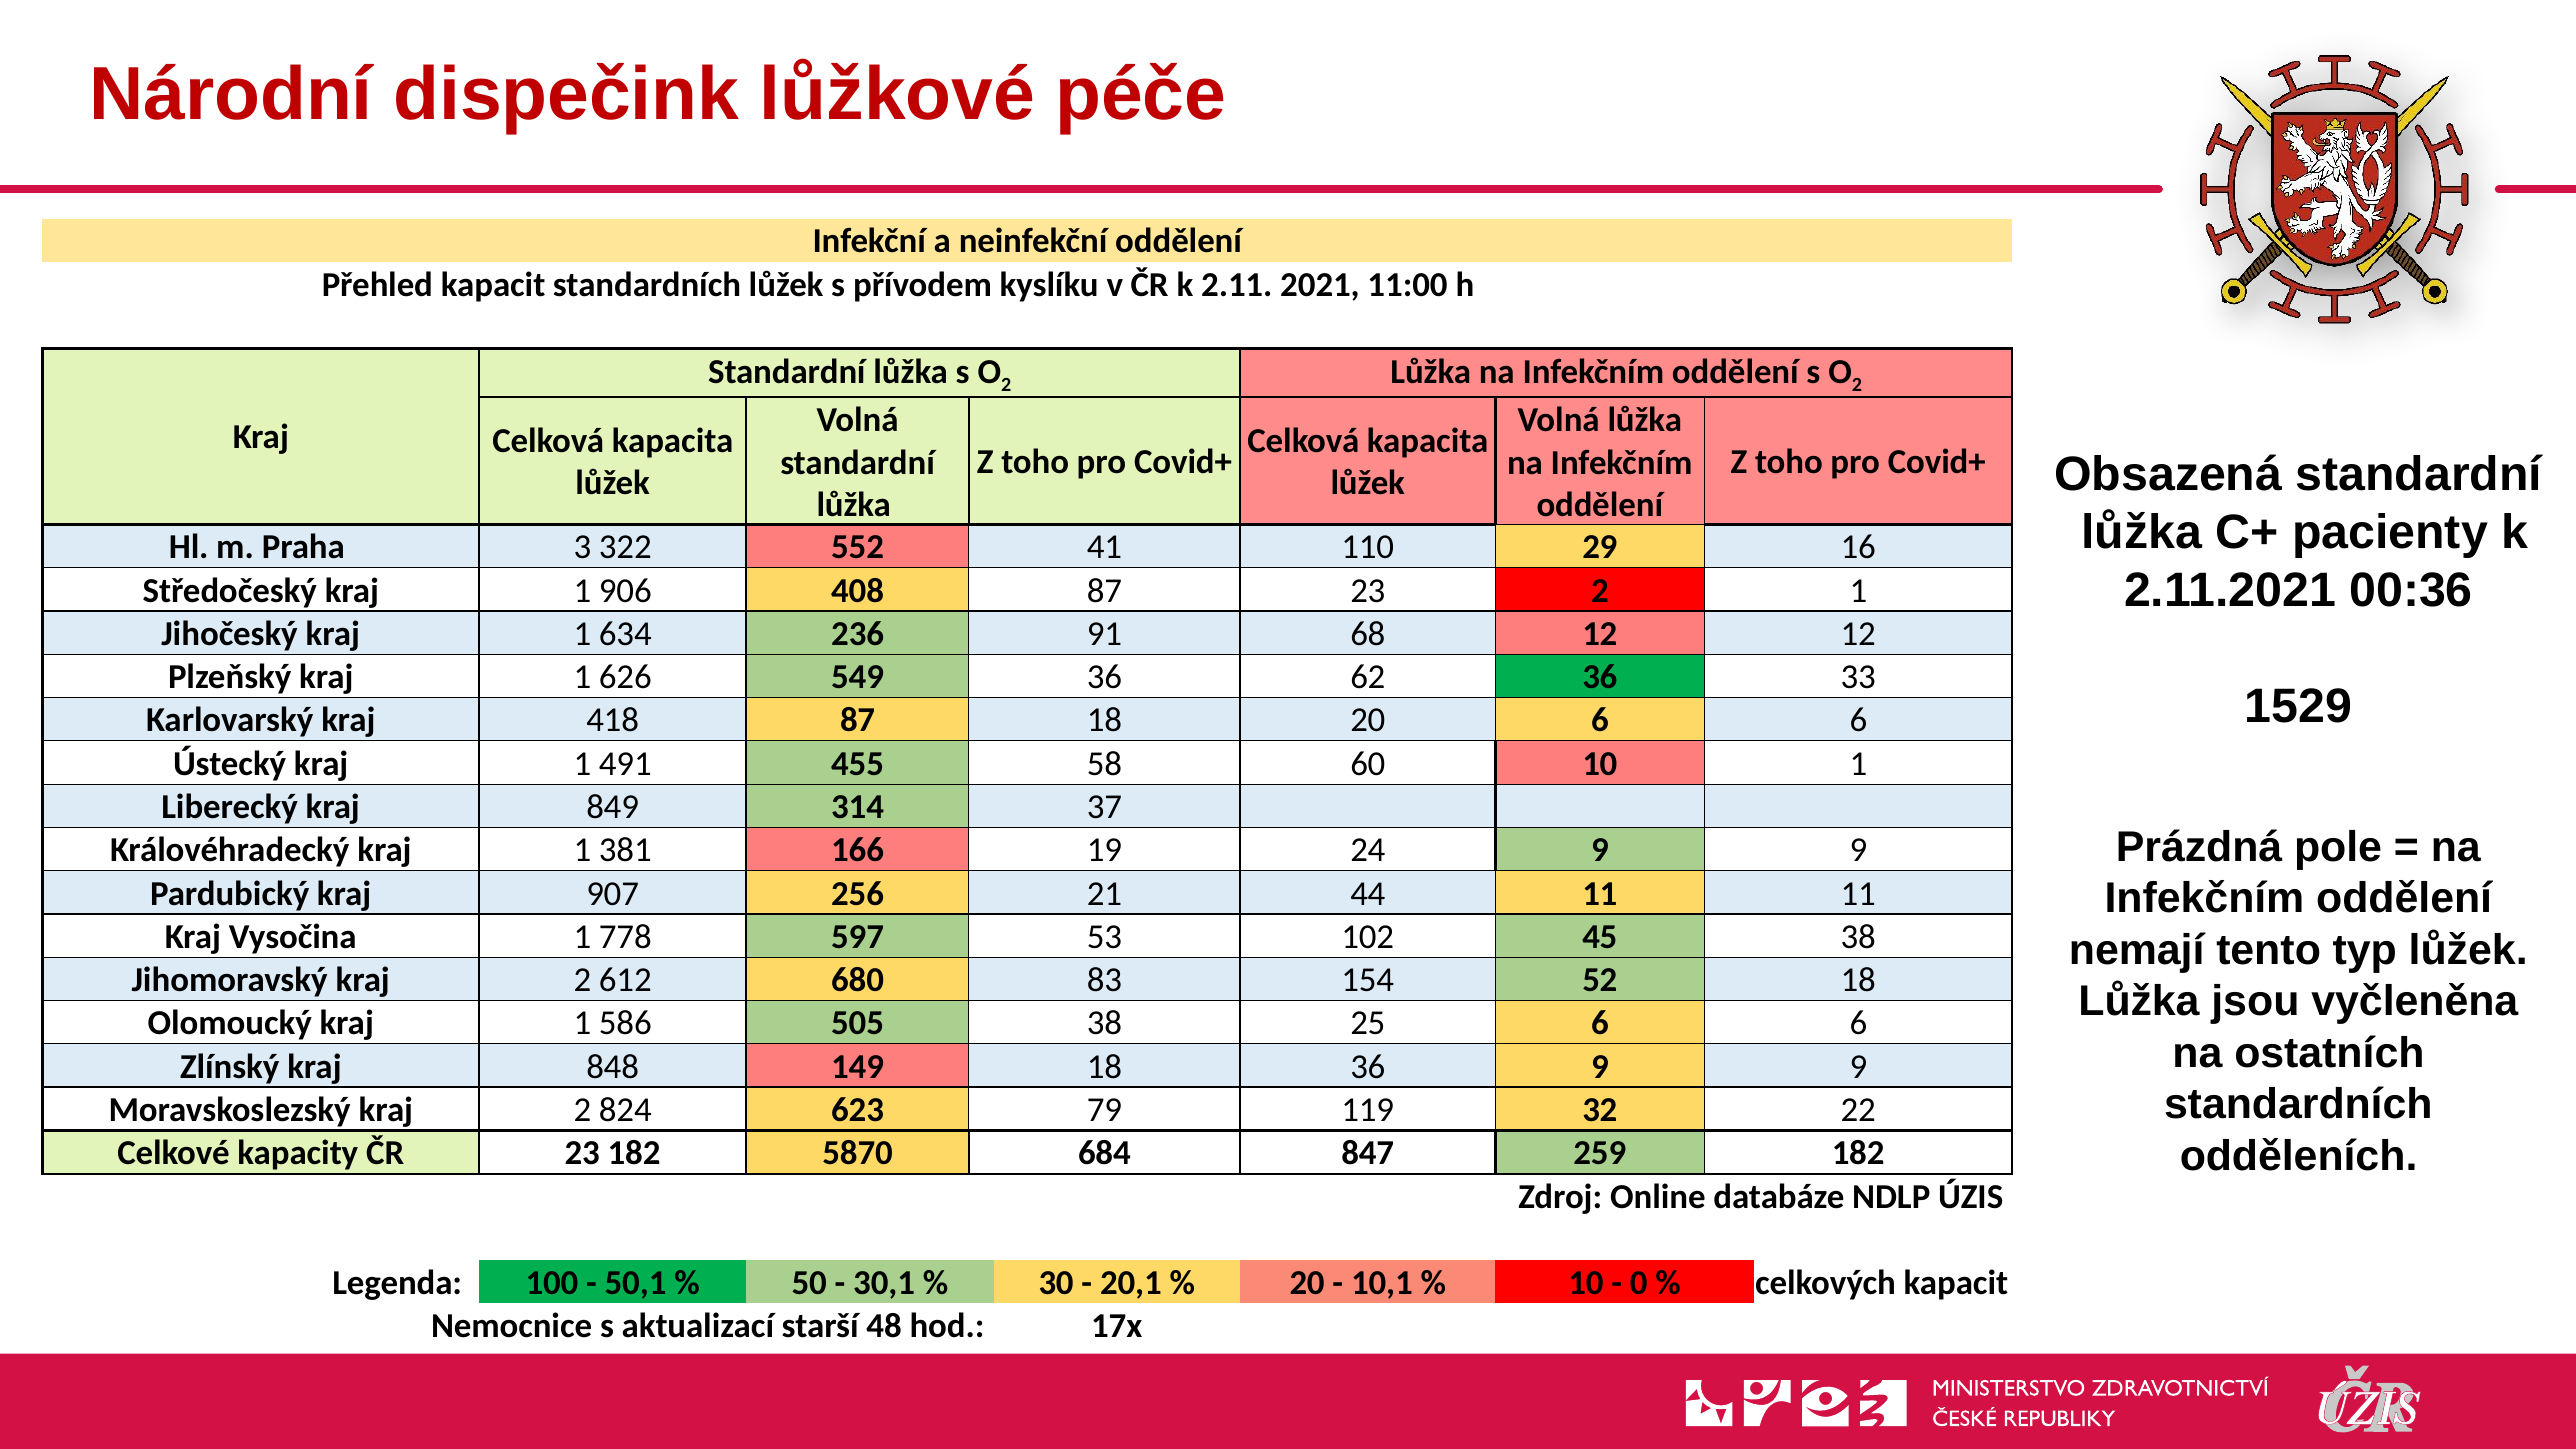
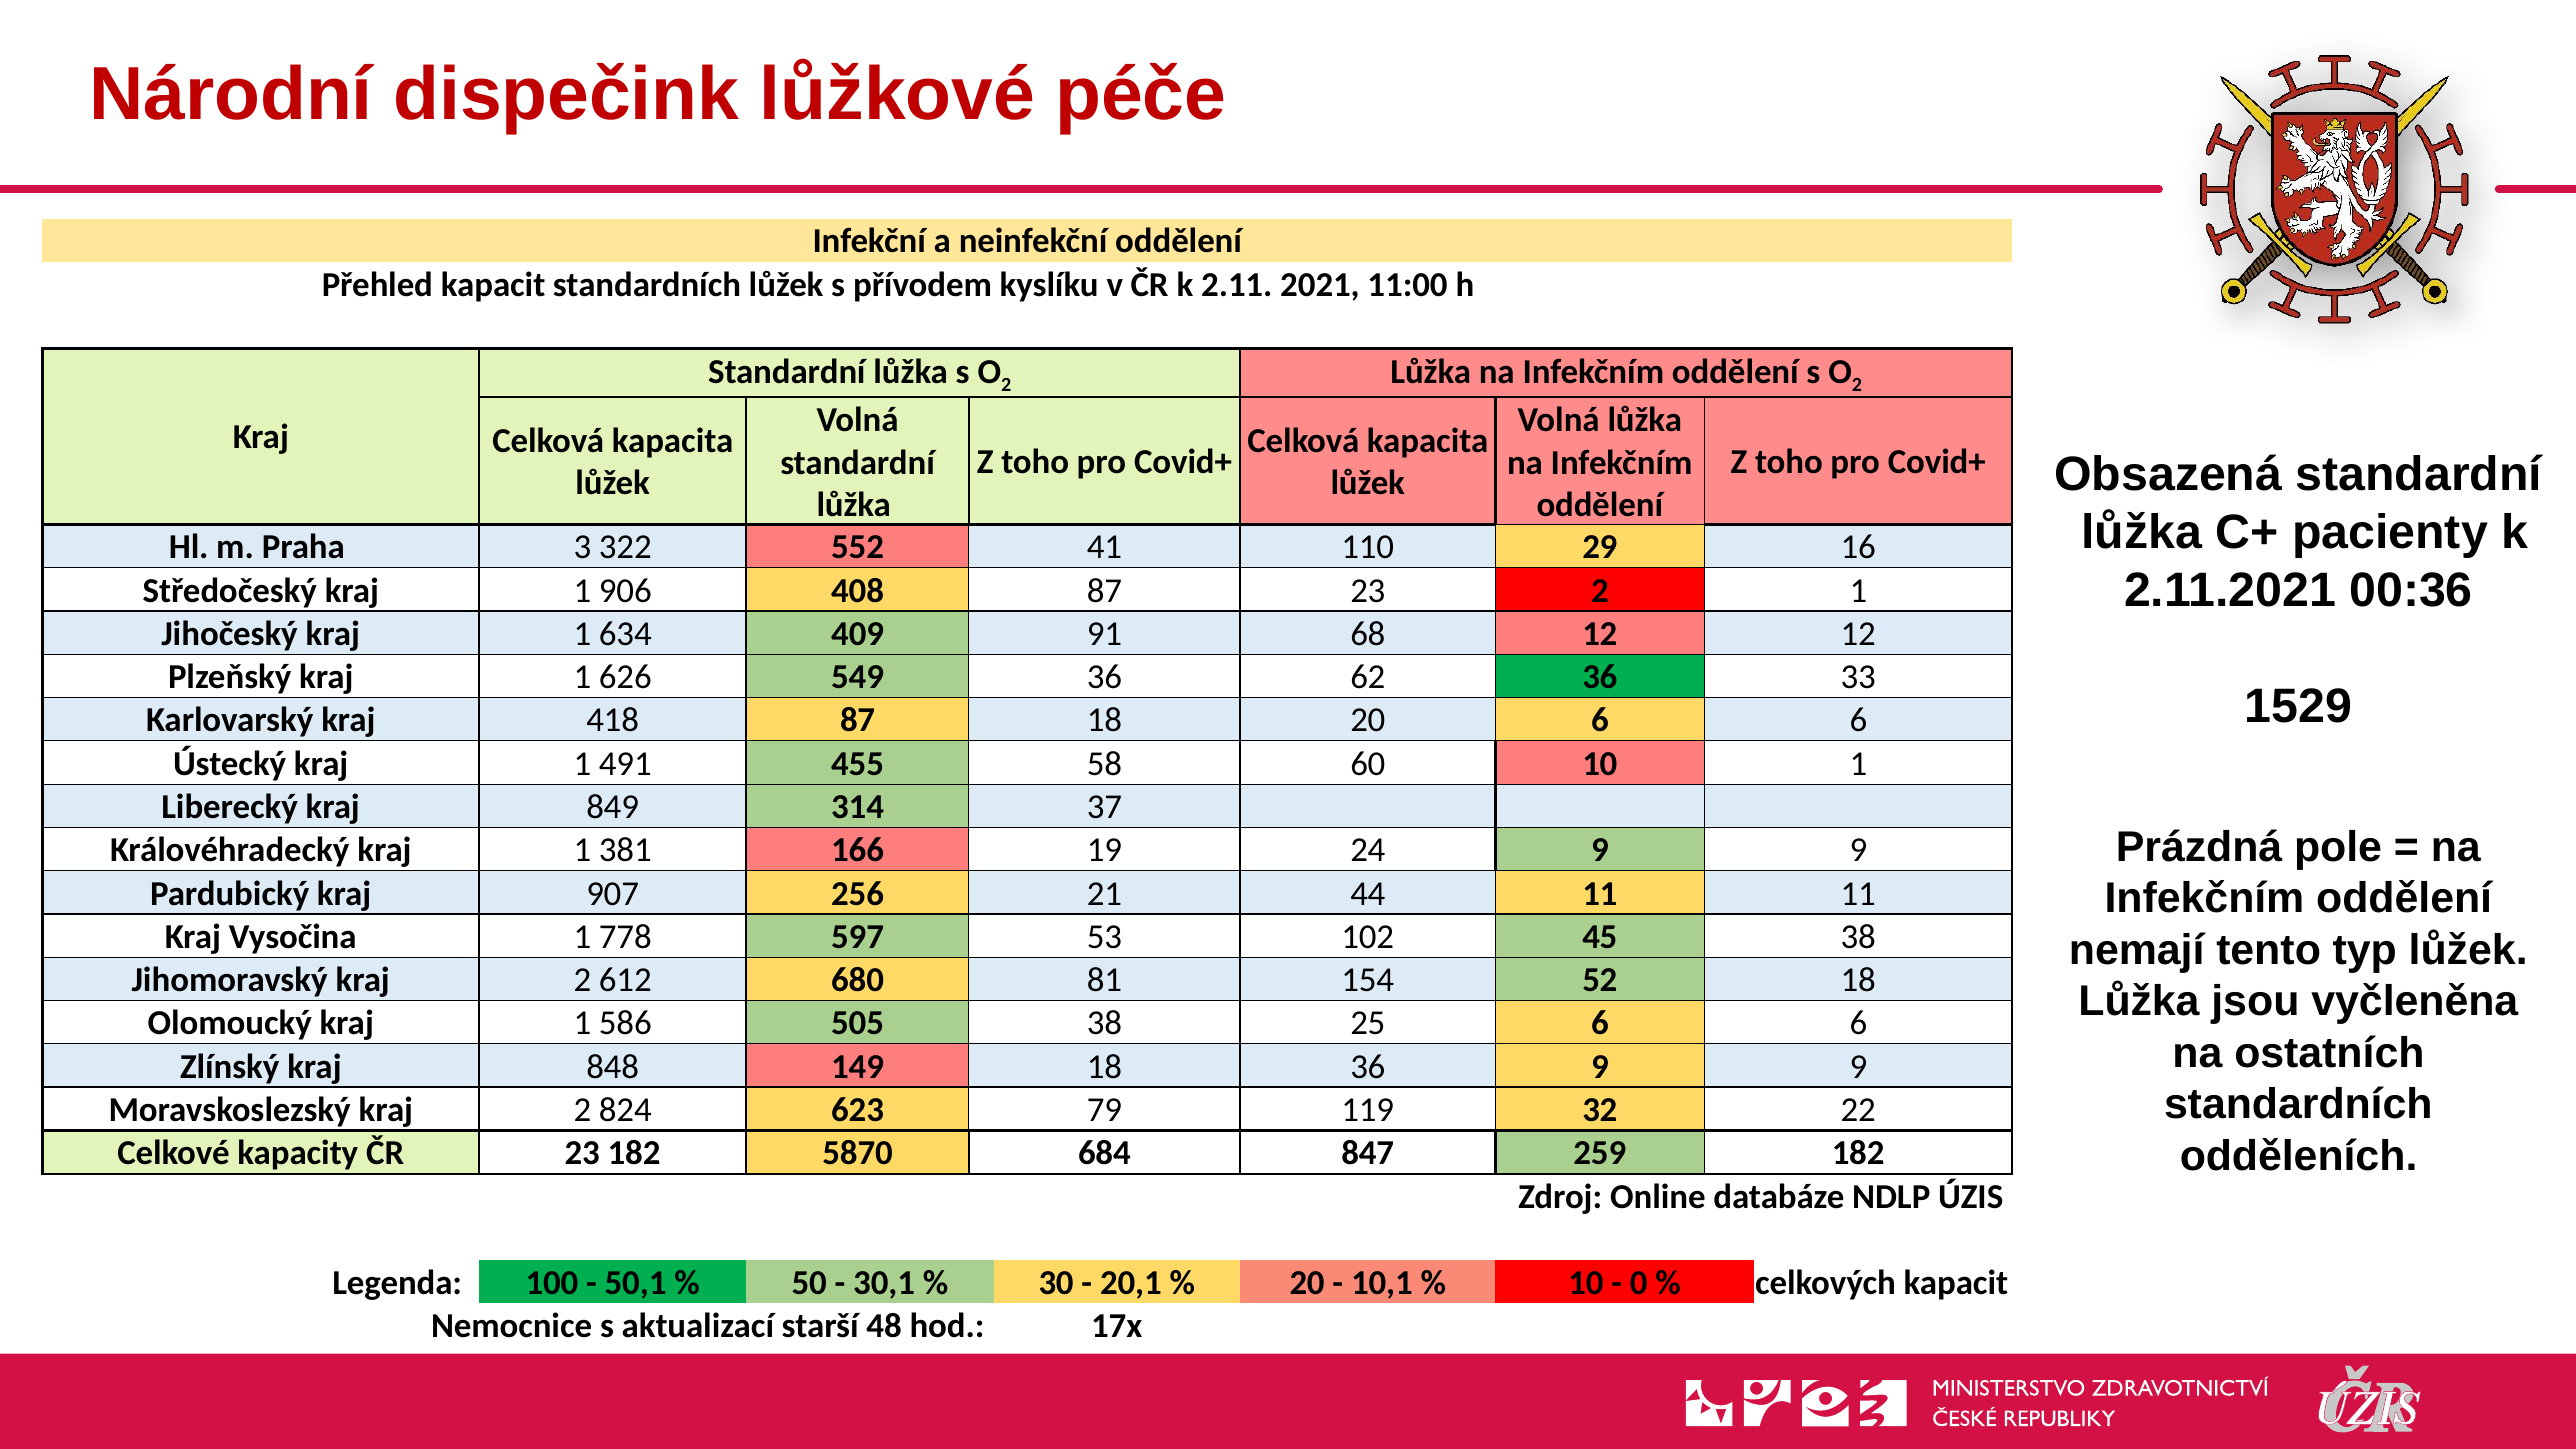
236: 236 -> 409 (858, 634)
83: 83 -> 81 (1105, 980)
